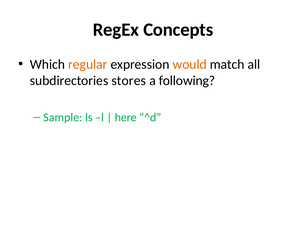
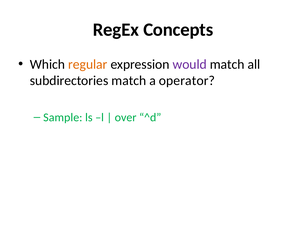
would colour: orange -> purple (190, 64)
subdirectories stores: stores -> match (129, 81)
following: following -> operator (187, 81)
here: here -> over (126, 117)
